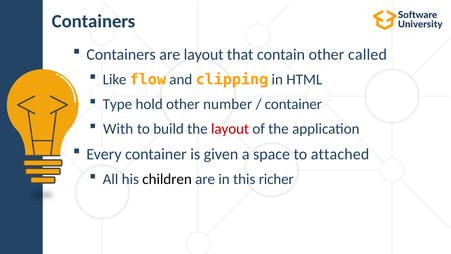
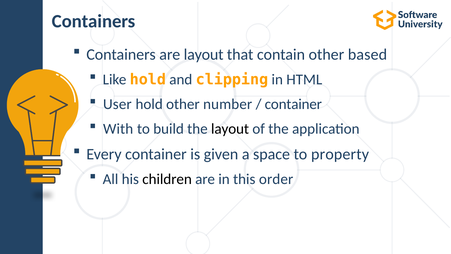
called: called -> based (367, 54)
Like flow: flow -> hold (148, 80)
Type: Type -> User (117, 104)
layout colour: red -> black (230, 129)
attached: attached -> property (340, 154)
richer: richer -> order (276, 179)
